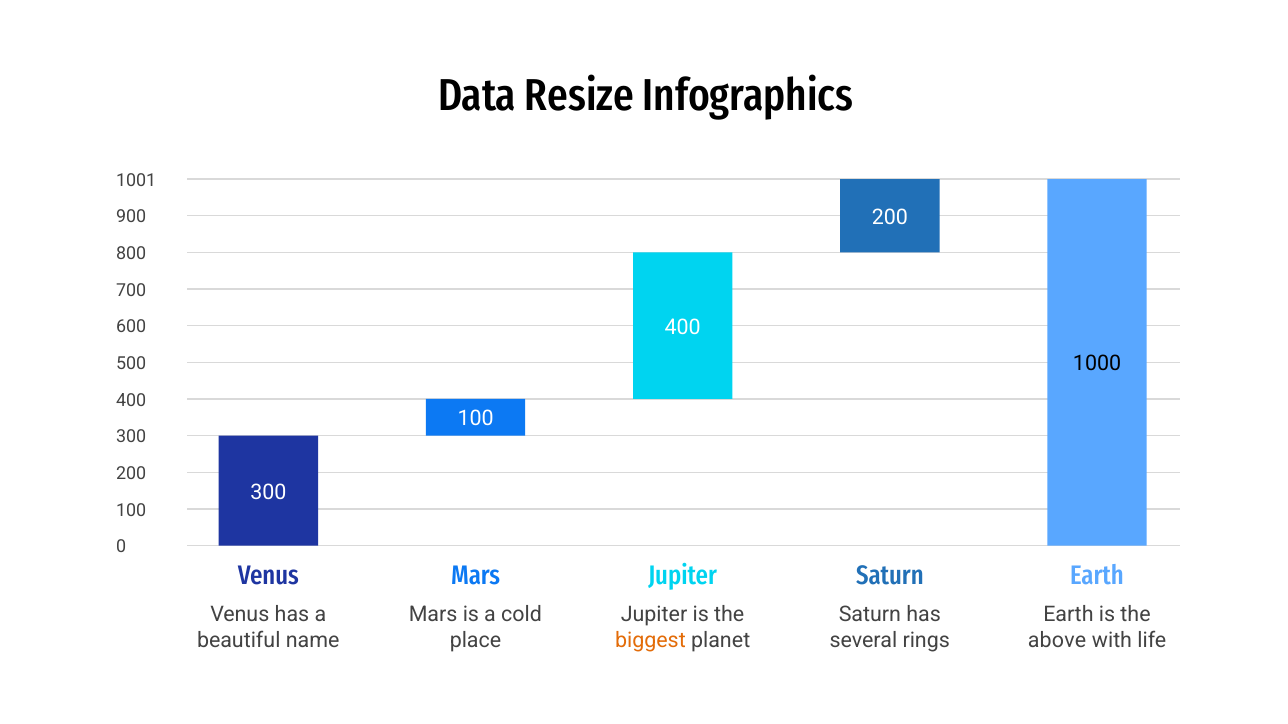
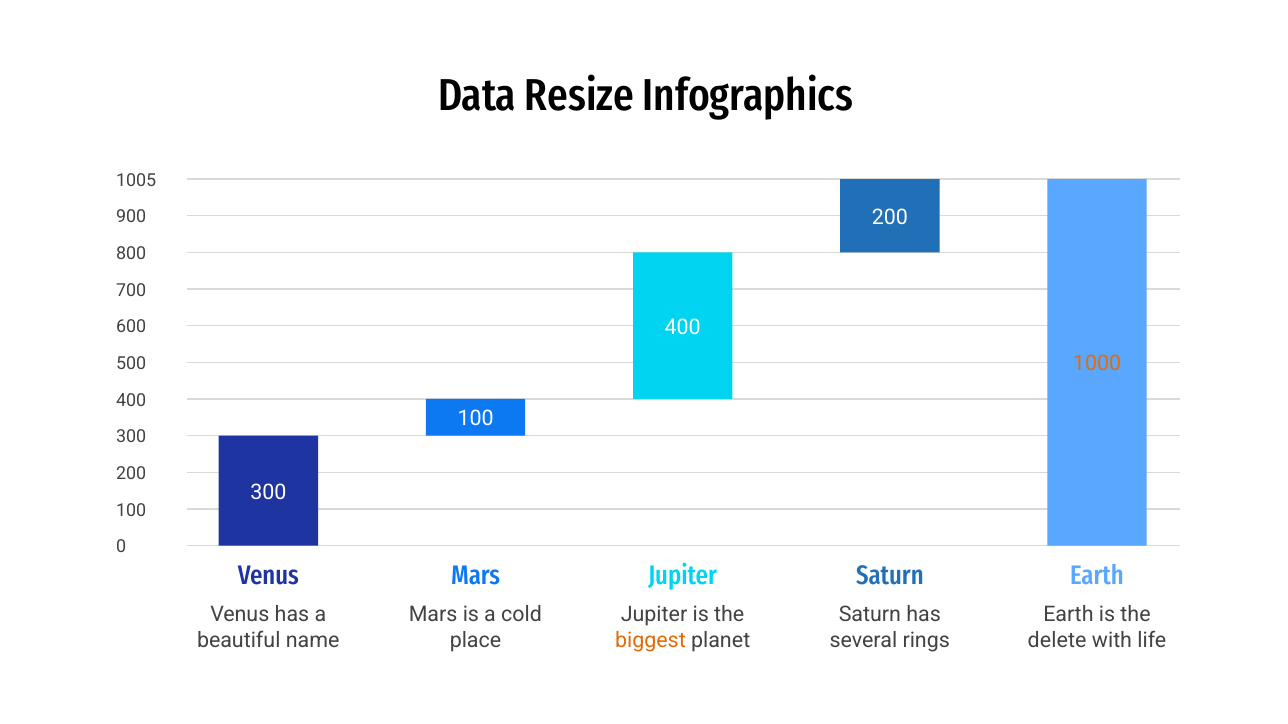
1001: 1001 -> 1005 (136, 180)
1000 colour: black -> orange (1097, 364)
above: above -> delete (1057, 641)
